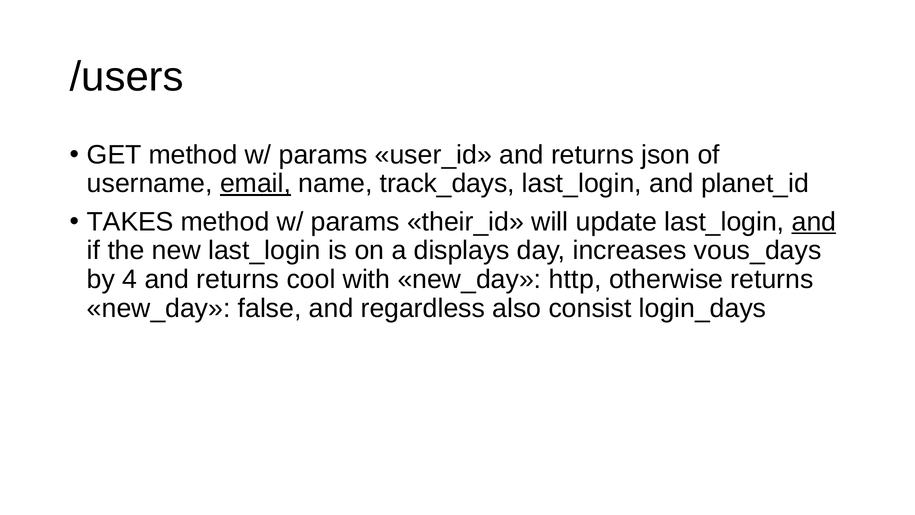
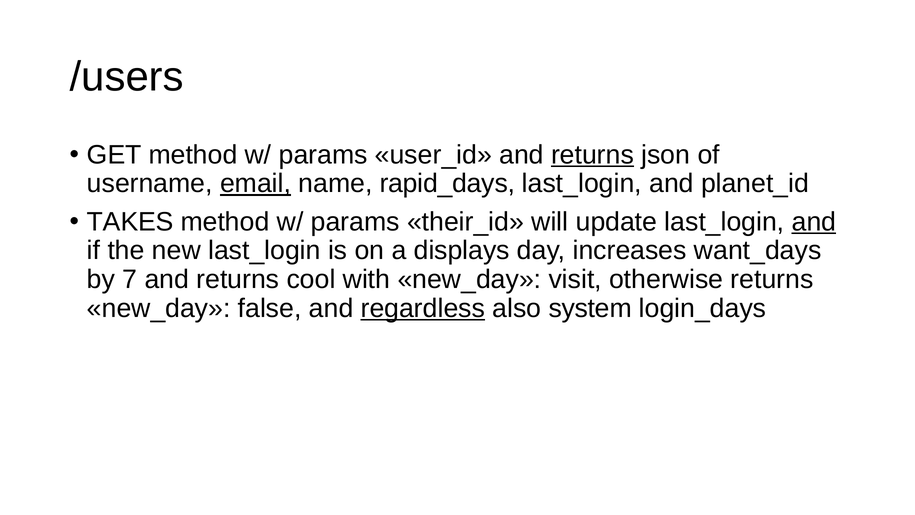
returns underline: none -> present (593, 155)
track_days: track_days -> rapid_days (447, 183)
vous_days: vous_days -> want_days (758, 251)
4: 4 -> 7 (130, 279)
http: http -> visit (575, 279)
regardless underline: none -> present (423, 308)
consist: consist -> system (590, 308)
